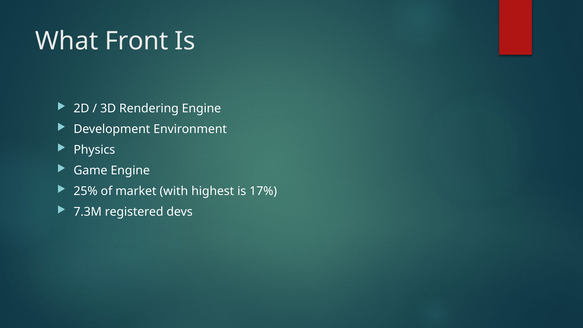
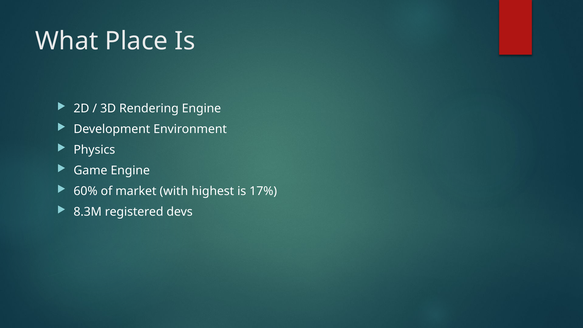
Front: Front -> Place (136, 41)
25%: 25% -> 60% (86, 191)
7.3M: 7.3M -> 8.3M (88, 212)
